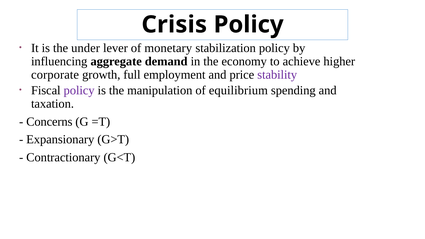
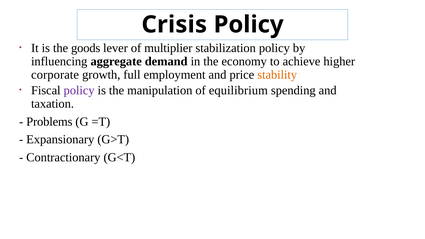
under: under -> goods (86, 48)
monetary: monetary -> multiplier (168, 48)
stability colour: purple -> orange (277, 75)
Concerns: Concerns -> Problems (49, 122)
